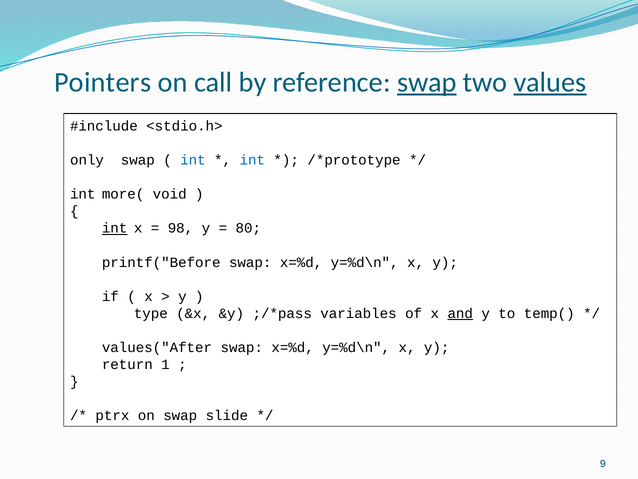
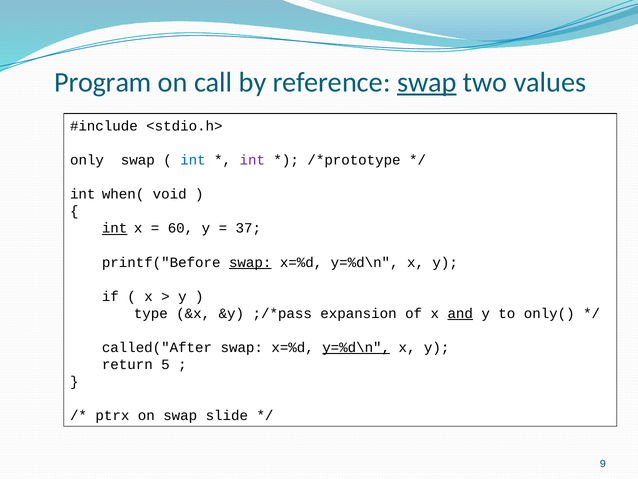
Pointers: Pointers -> Program (103, 82)
values underline: present -> none (550, 82)
int colour: blue -> purple (252, 160)
more(: more( -> when( (123, 194)
98: 98 -> 60 (180, 228)
80: 80 -> 37 (248, 228)
swap underline: none -> present (250, 262)
variables: variables -> expansion (359, 313)
temp(: temp( -> only( (549, 313)
values("After: values("After -> called("After (157, 347)
y=%d\n underline: none -> present (356, 347)
1: 1 -> 5 (165, 364)
